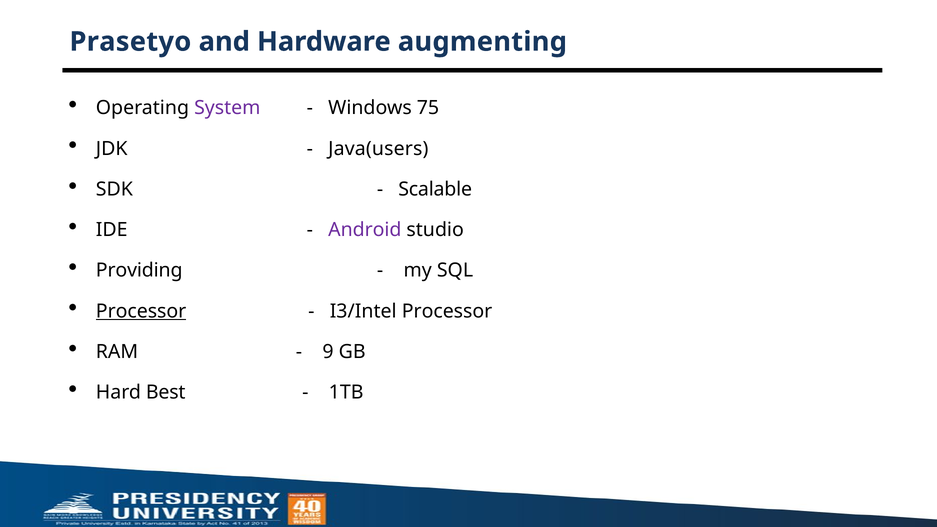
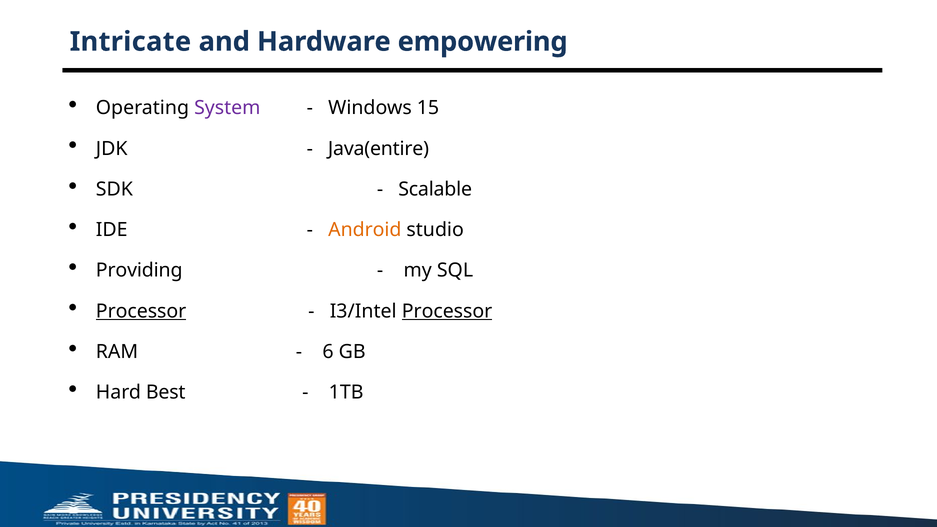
Prasetyo: Prasetyo -> Intricate (130, 42)
augmenting: augmenting -> empowering (483, 42)
75: 75 -> 15 (428, 108)
Java(users: Java(users -> Java(entire (378, 149)
Android colour: purple -> orange (365, 230)
Processor underline: none -> present (447, 311)
9: 9 -> 6 (328, 352)
